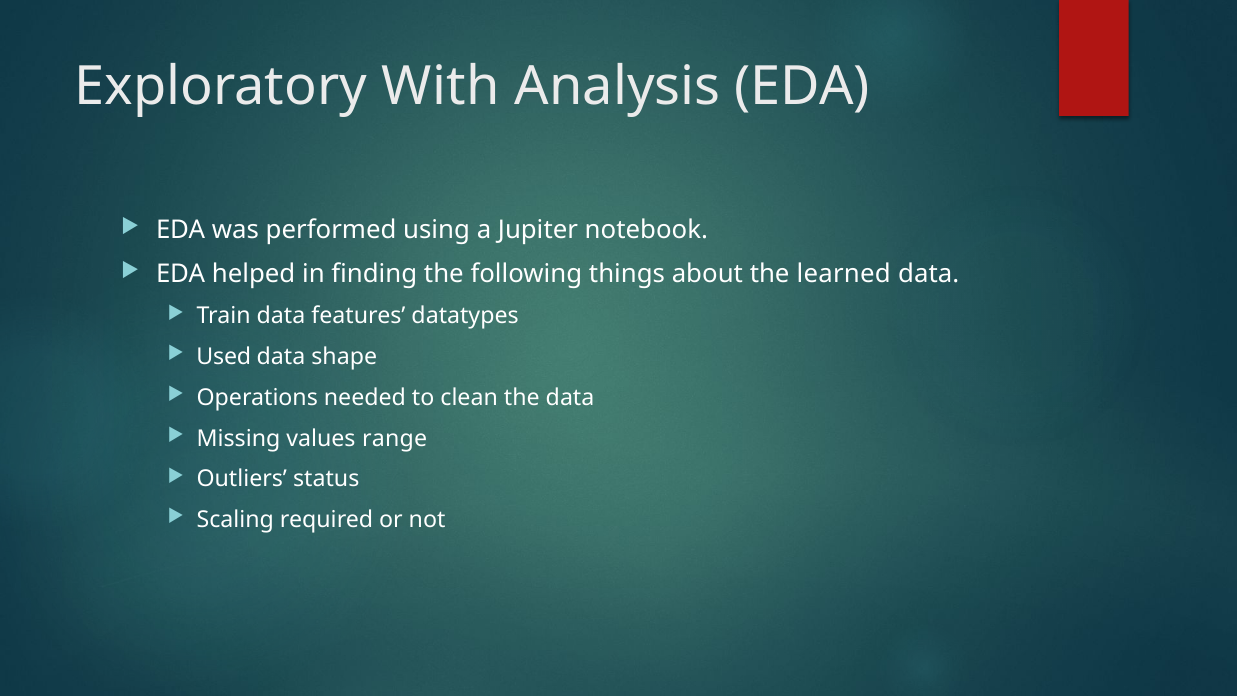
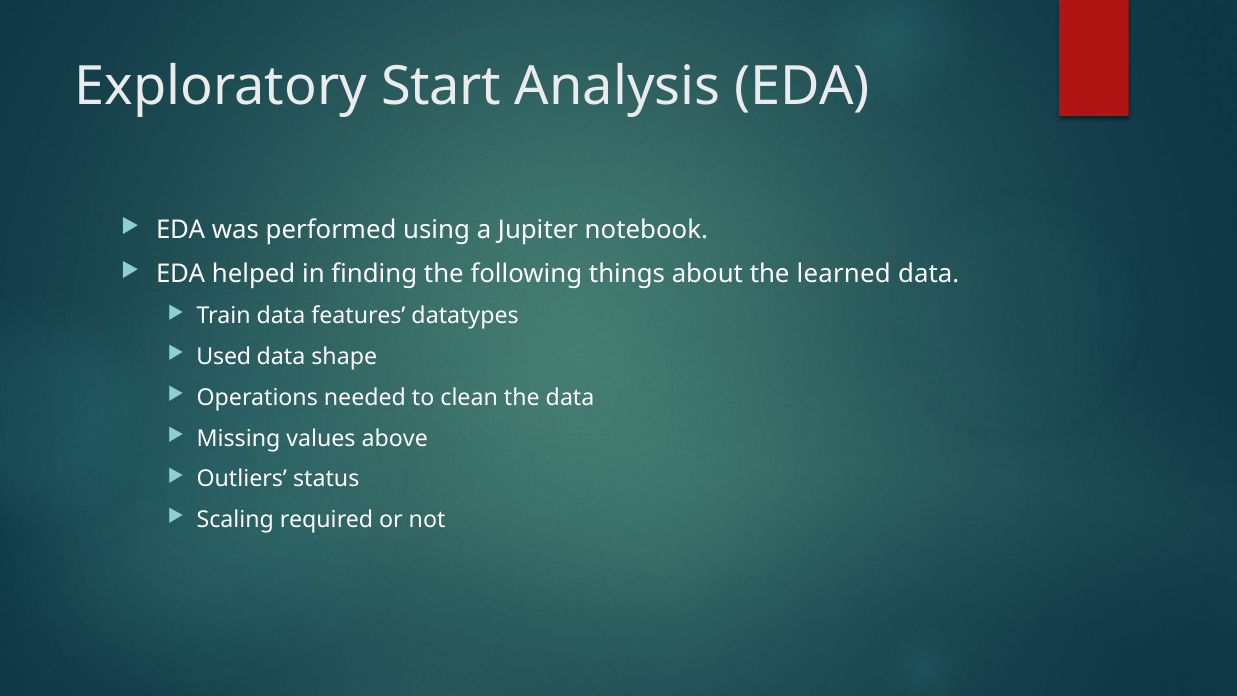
With: With -> Start (441, 87)
range: range -> above (395, 438)
